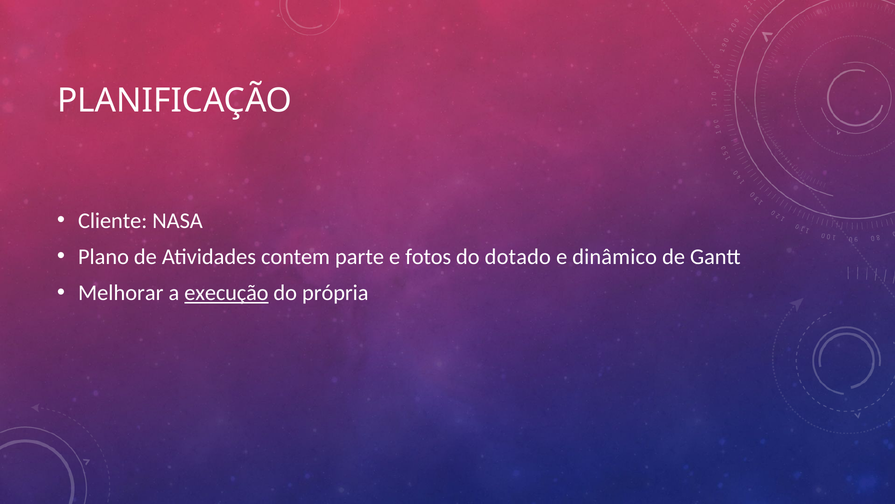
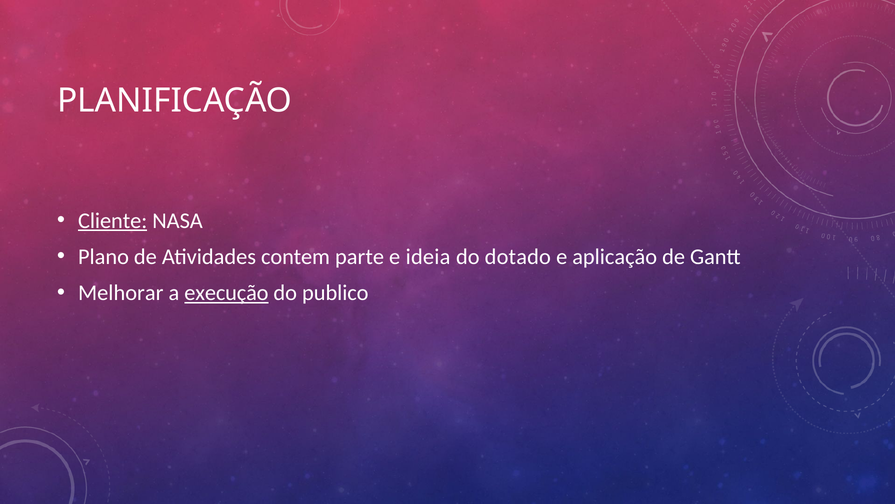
Cliente underline: none -> present (113, 220)
fotos: fotos -> ideia (428, 257)
dinâmico: dinâmico -> aplicação (615, 257)
própria: própria -> publico (335, 293)
